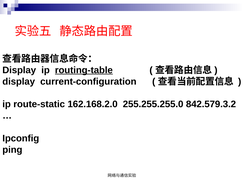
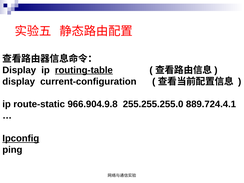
162.168.2.0: 162.168.2.0 -> 966.904.9.8 (93, 104)
842.579.3.2: 842.579.3.2 -> 889.724.4.1 (211, 104)
Ipconfig underline: none -> present (21, 138)
